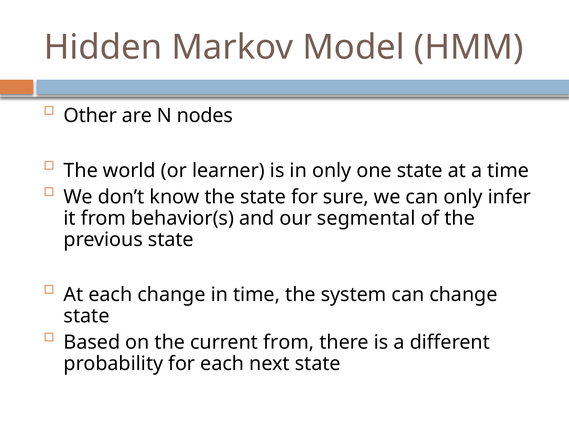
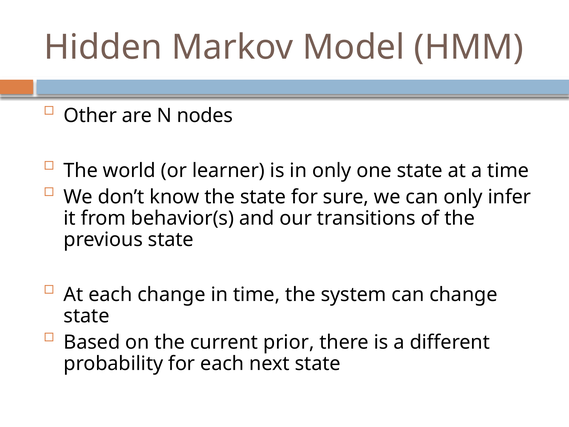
segmental: segmental -> transitions (366, 218)
current from: from -> prior (289, 342)
